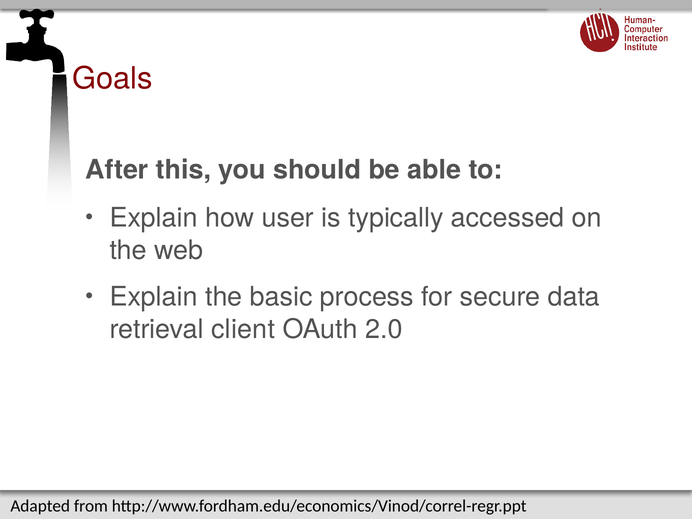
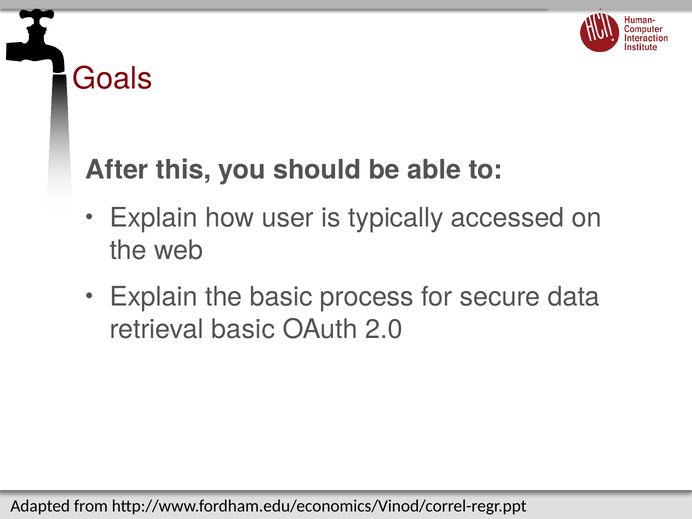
retrieval client: client -> basic (243, 329)
